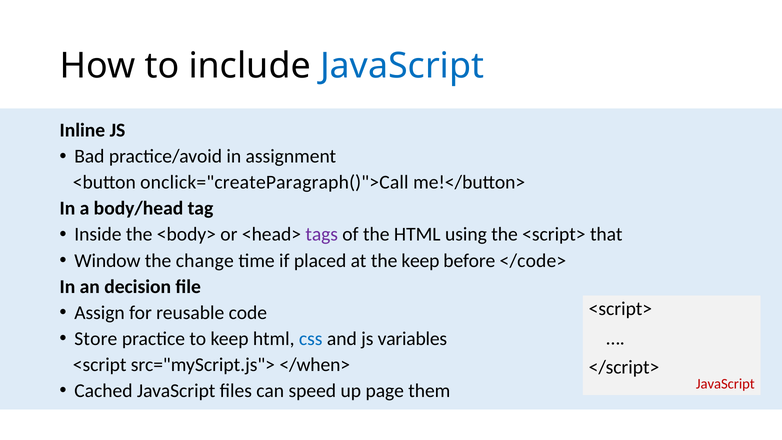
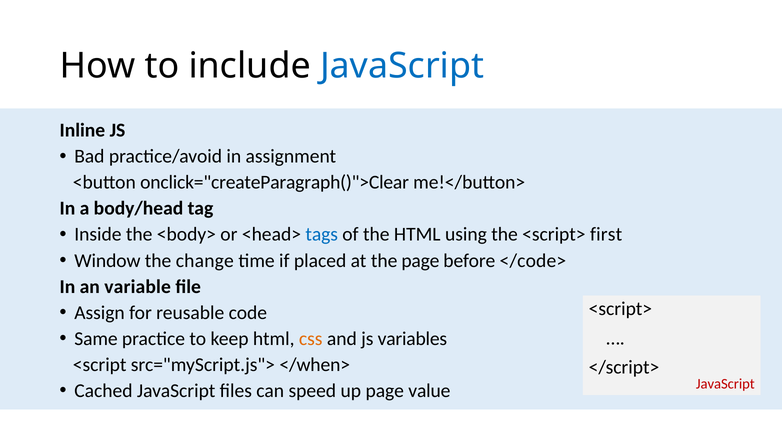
onclick="createParagraph()">Call: onclick="createParagraph()">Call -> onclick="createParagraph()">Clear (275, 182)
tags colour: purple -> blue (322, 234)
that: that -> first (606, 234)
the keep: keep -> page (420, 260)
decision: decision -> variable (138, 286)
Store: Store -> Same (96, 338)
css colour: blue -> orange (311, 338)
them: them -> value (429, 390)
